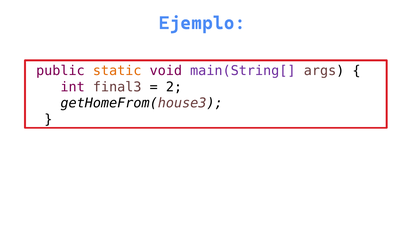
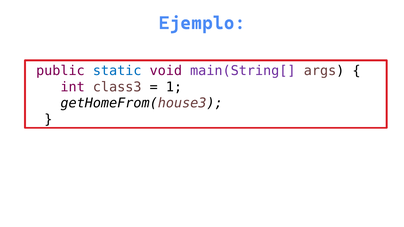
static colour: orange -> blue (117, 71)
final3: final3 -> class3 (117, 87)
2: 2 -> 1 (174, 87)
